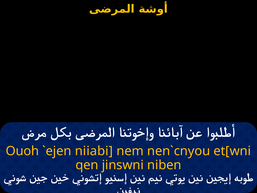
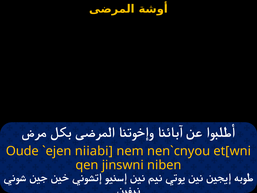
Ouoh: Ouoh -> Oude (22, 151)
